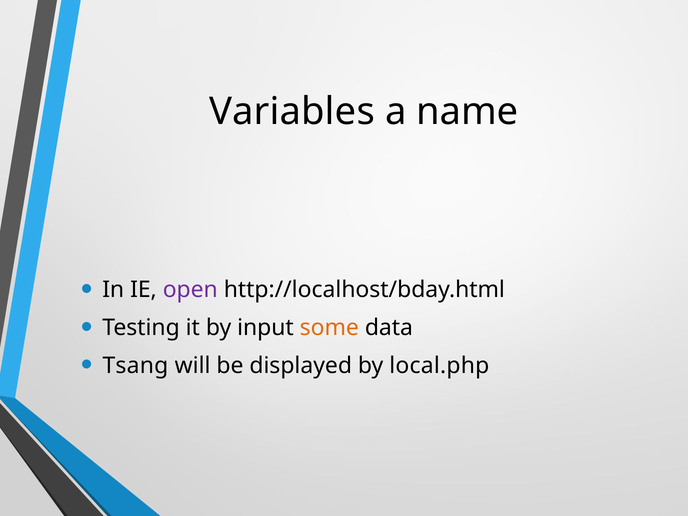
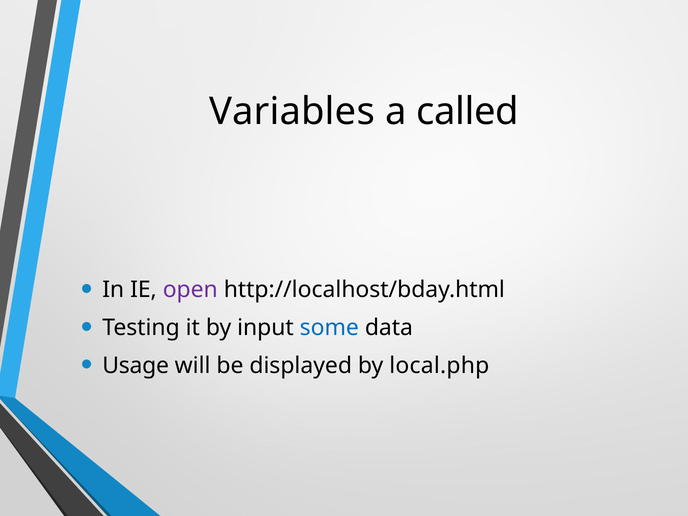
name: name -> called (468, 112)
some colour: orange -> blue (329, 328)
Tsang: Tsang -> Usage (136, 365)
